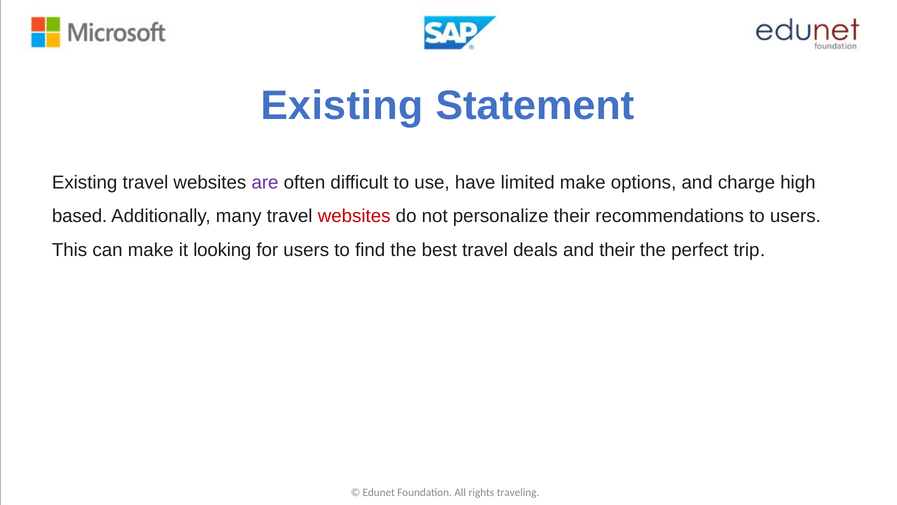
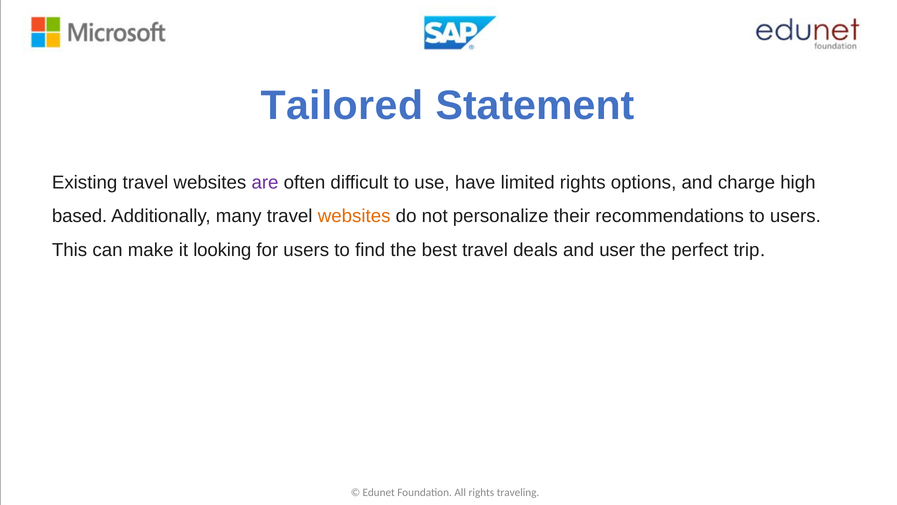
Existing: Existing -> Tailored (342, 106)
limited make: make -> rights (583, 182)
websites colour: red -> orange (354, 216)
and their: their -> user (617, 250)
